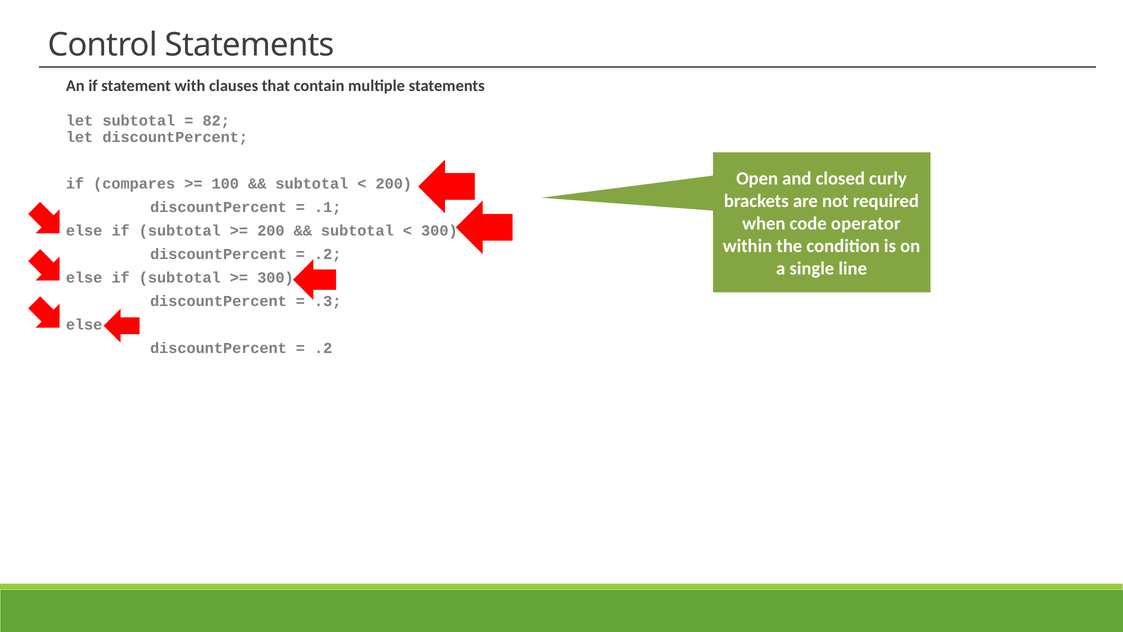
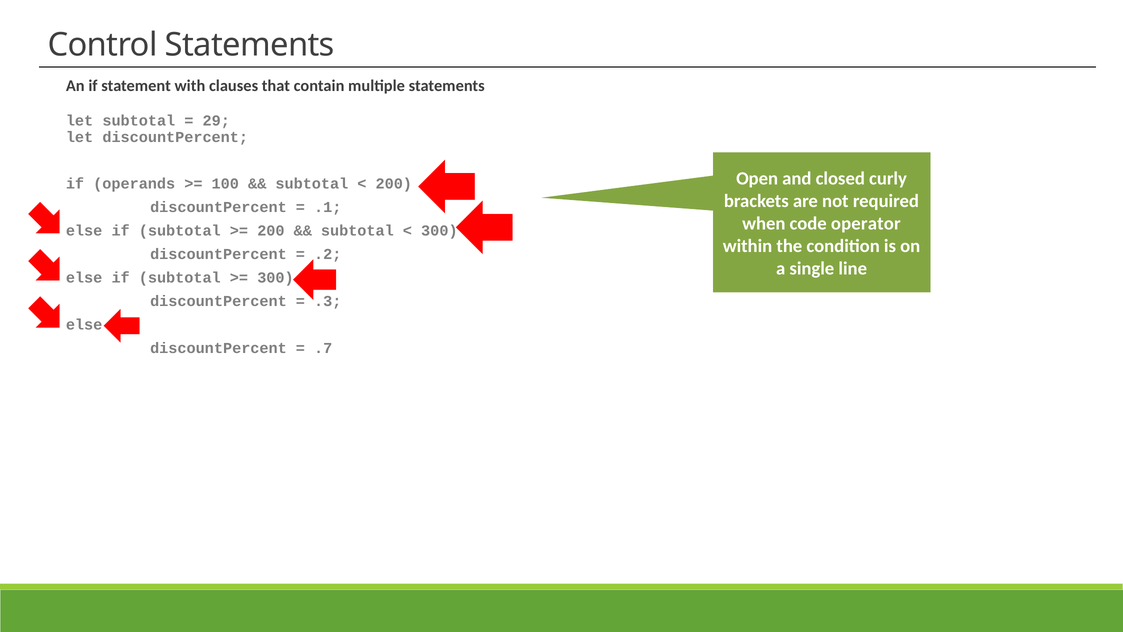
82: 82 -> 29 (216, 120)
compares: compares -> operands (134, 184)
.2: .2 -> .7 (323, 348)
